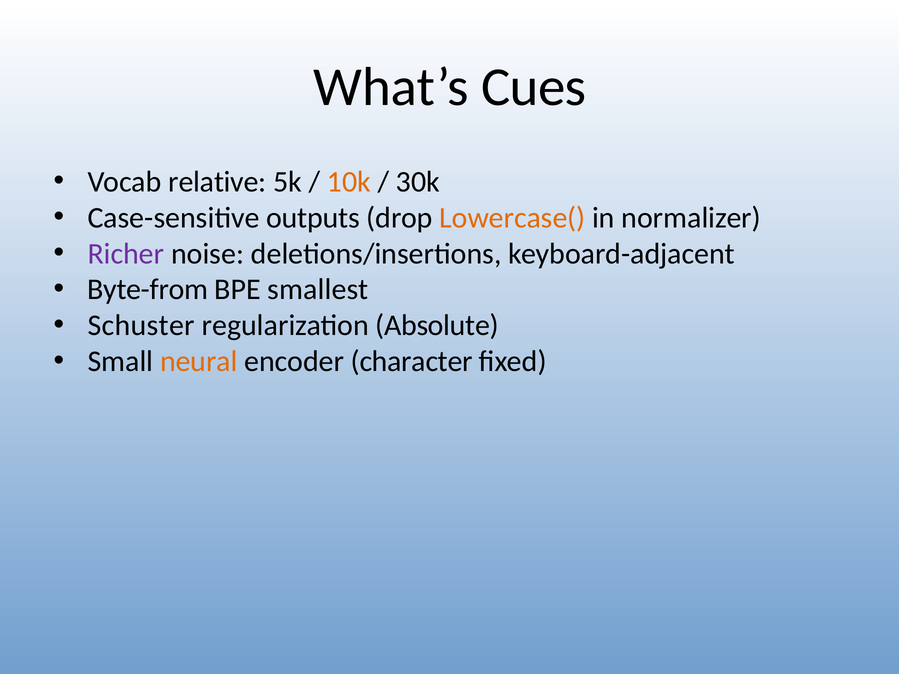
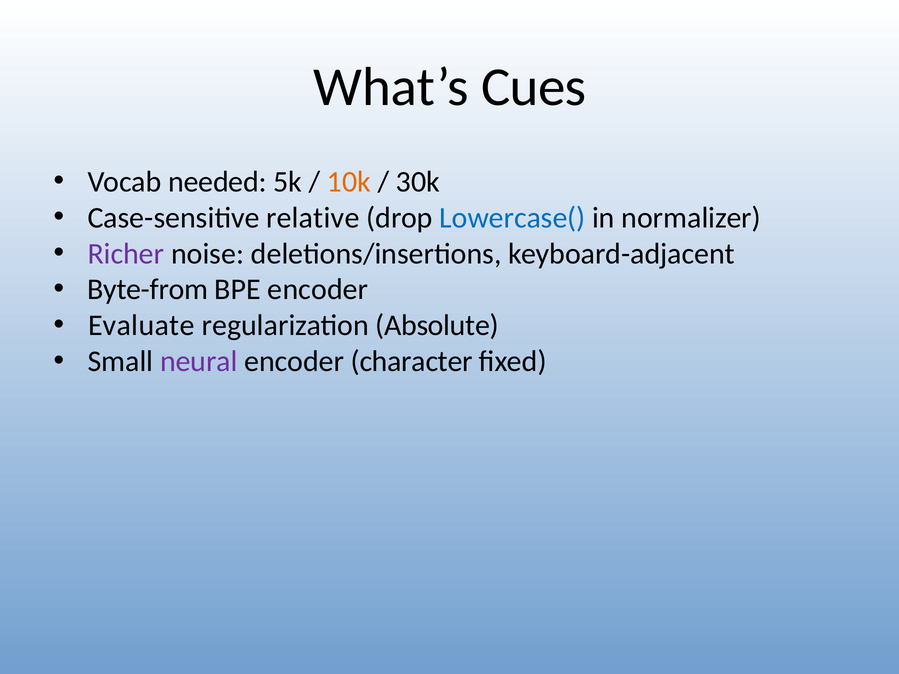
relative: relative -> needed (217, 182)
outputs: outputs -> relative (313, 218)
Lowercase( colour: orange -> blue (512, 218)
BPE smallest: smallest -> encoder (318, 290)
Schuster: Schuster -> Evaluate (141, 326)
neural colour: orange -> purple (199, 362)
